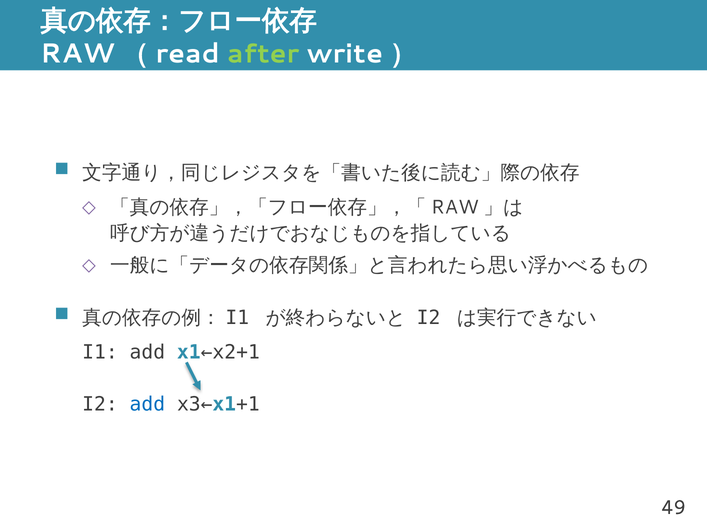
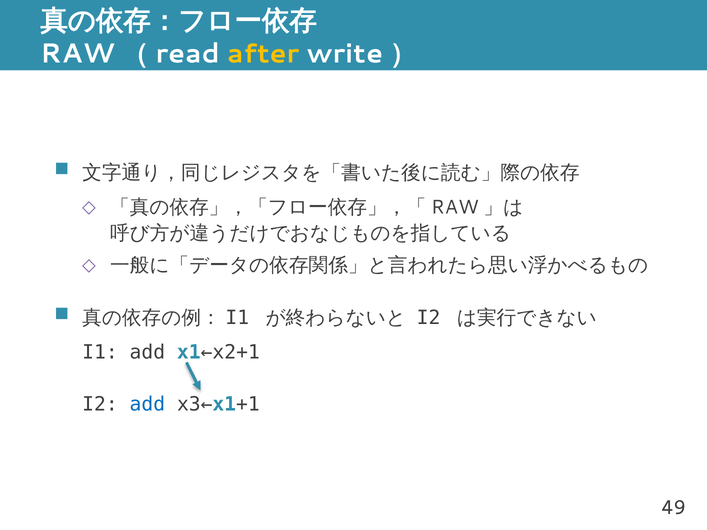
after colour: light green -> yellow (263, 54)
